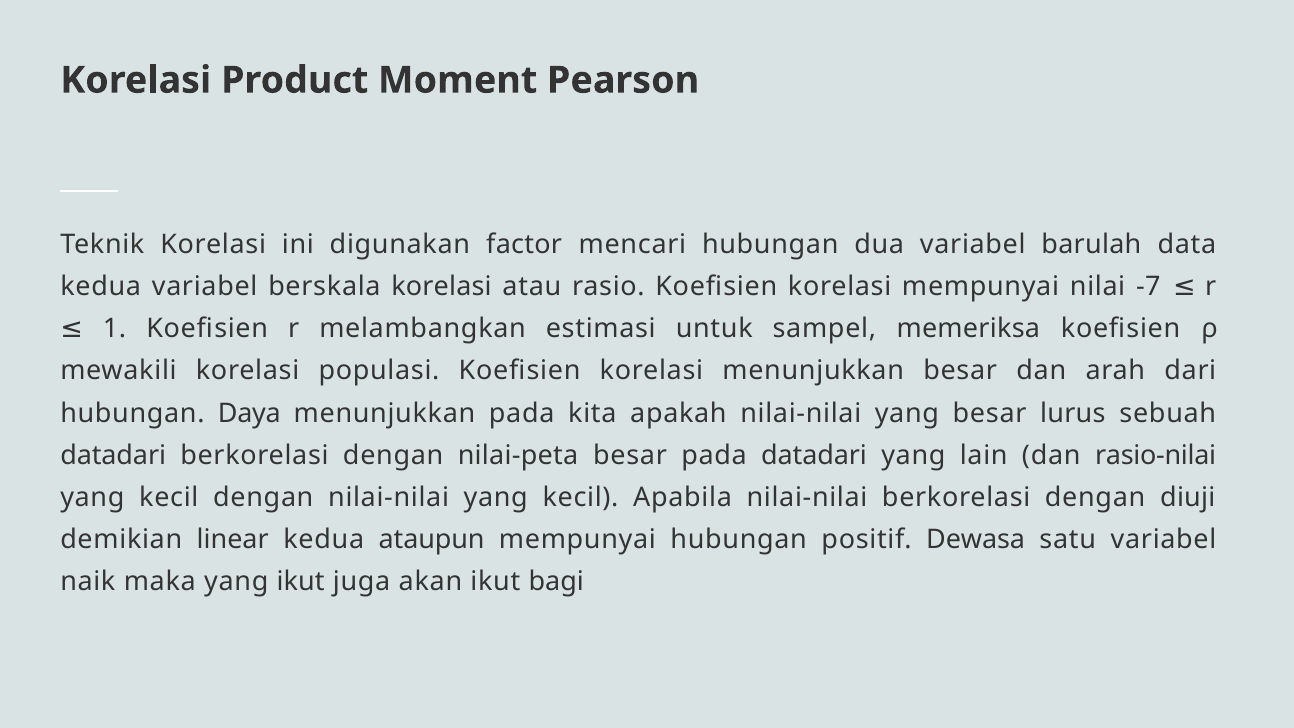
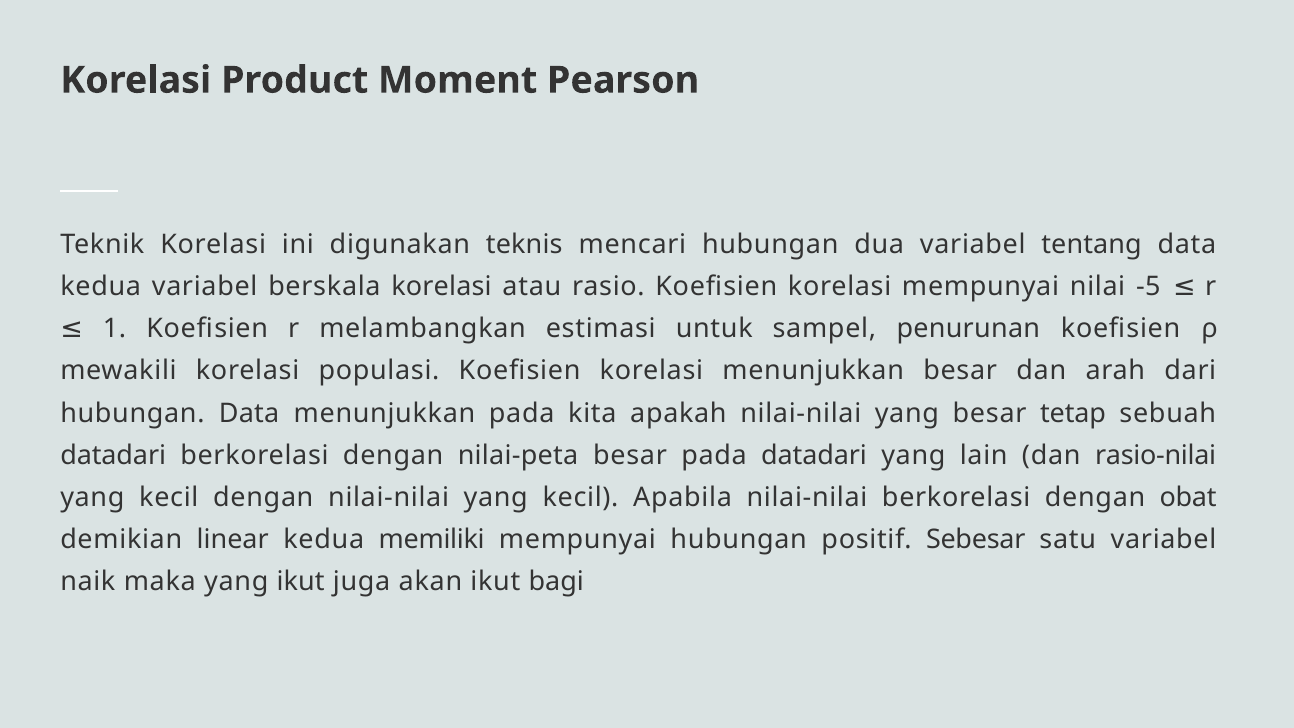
factor: factor -> teknis (524, 245)
barulah: barulah -> tentang (1092, 245)
-7: -7 -> -5 (1148, 287)
memeriksa: memeriksa -> penurunan (968, 329)
hubungan Daya: Daya -> Data (249, 413)
lurus: lurus -> tetap (1073, 413)
diuji: diuji -> obat (1188, 497)
ataupun: ataupun -> memiliki (432, 539)
Dewasa: Dewasa -> Sebesar (976, 539)
